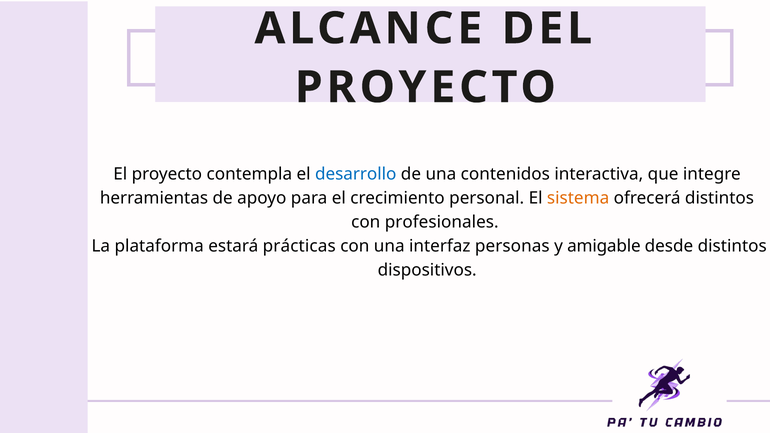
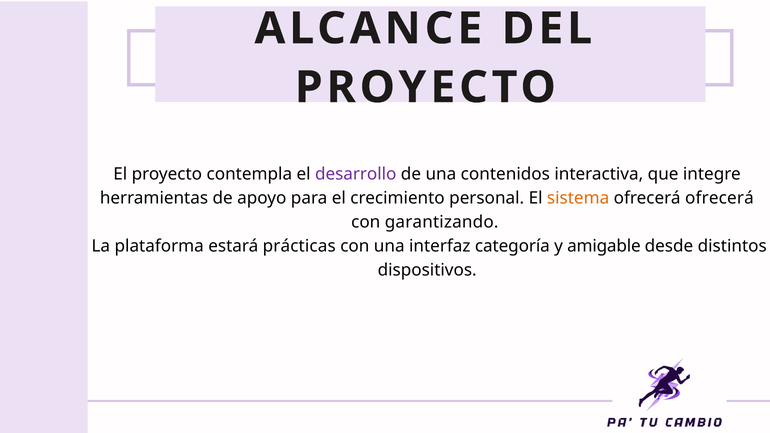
desarrollo colour: blue -> purple (356, 174)
ofrecerá distintos: distintos -> ofrecerá (719, 198)
profesionales: profesionales -> garantizando (442, 222)
personas: personas -> categoría (512, 246)
